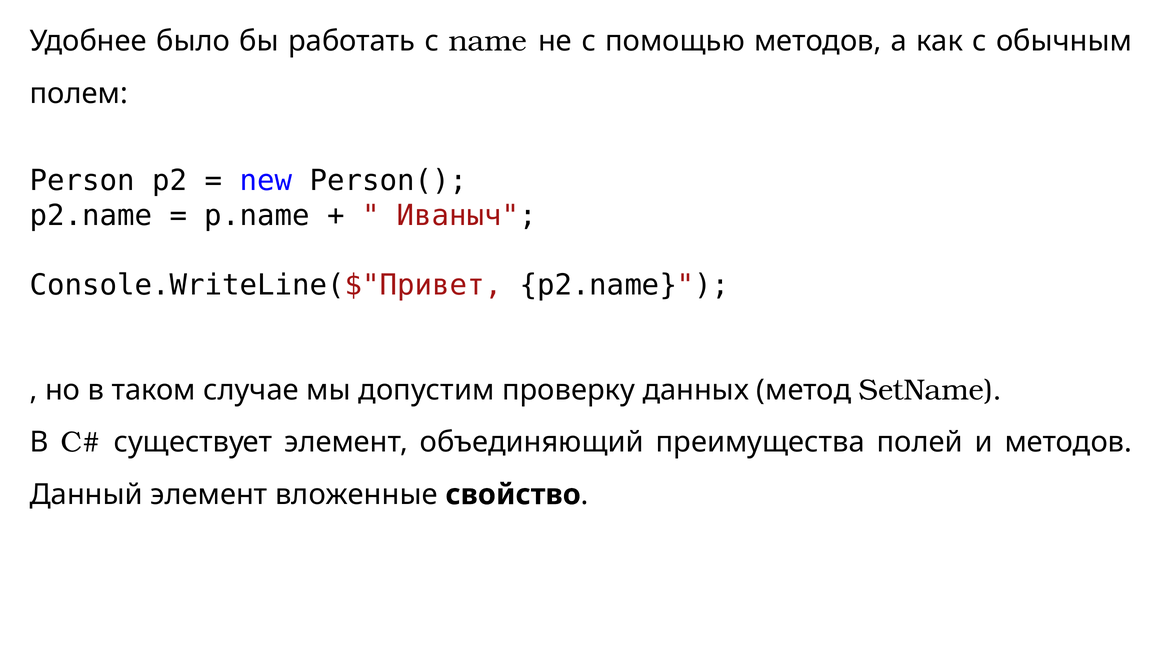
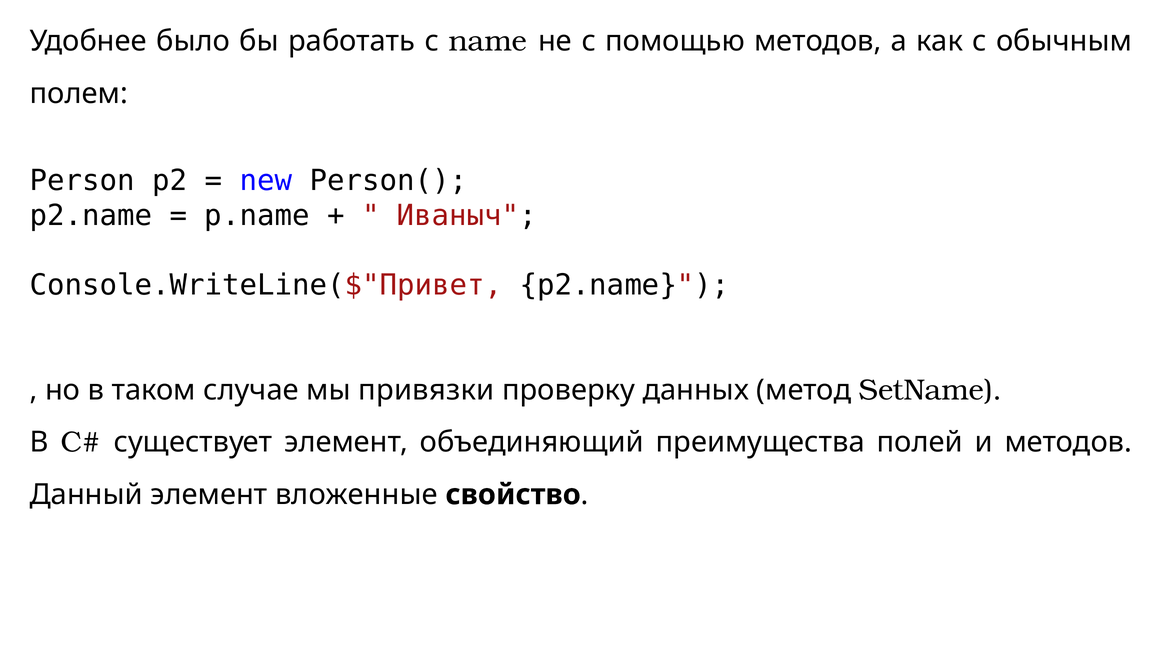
допустим: допустим -> привязки (426, 390)
